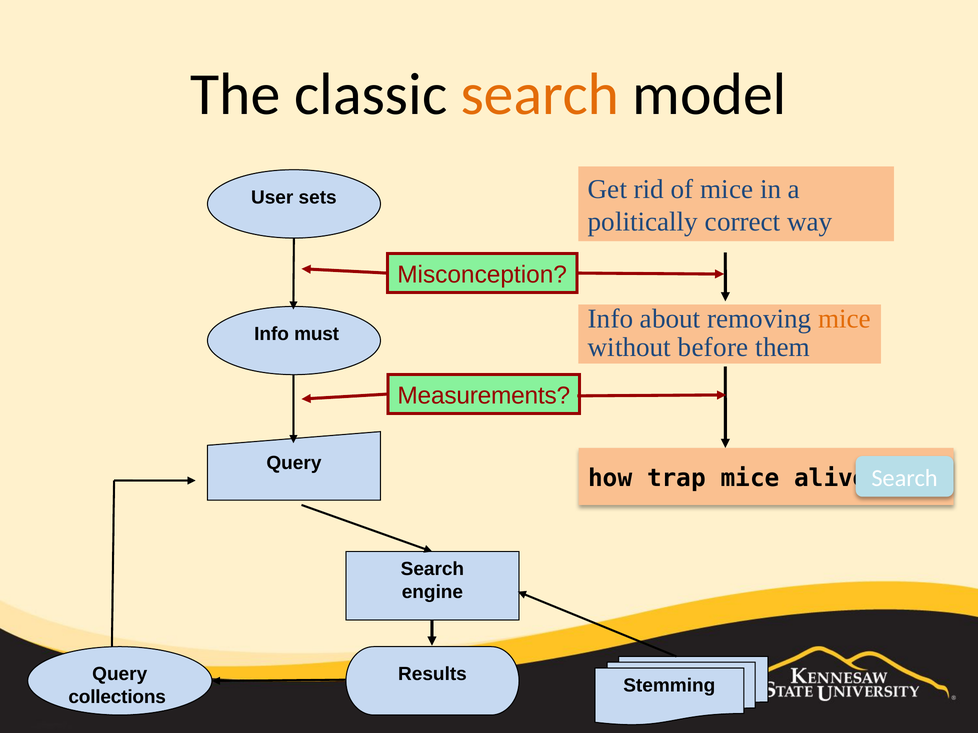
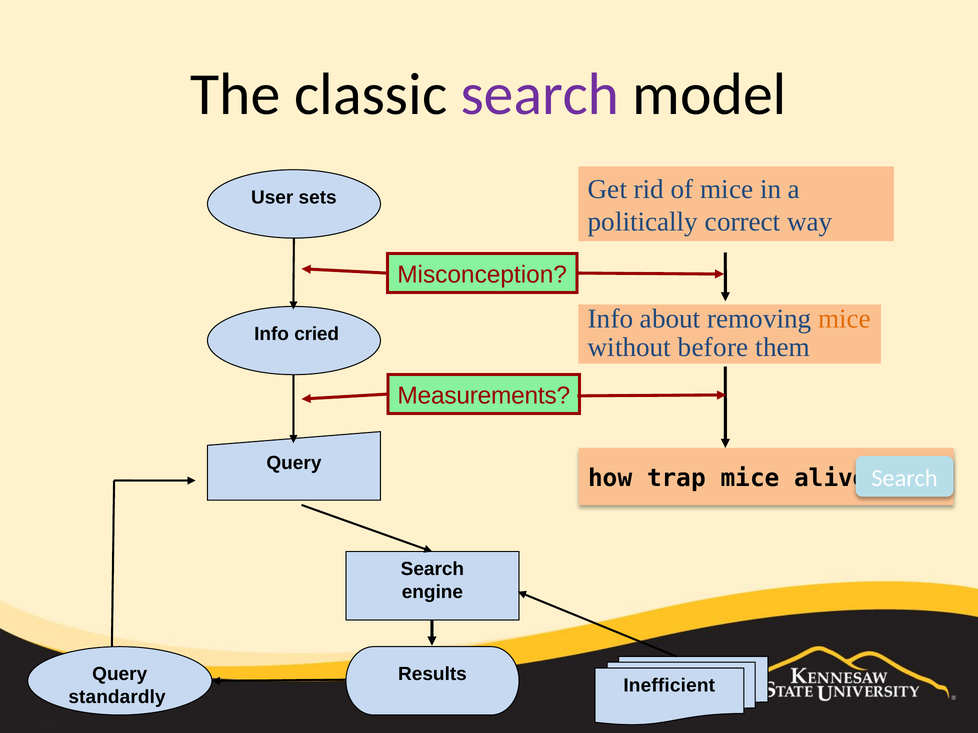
search colour: orange -> purple (540, 95)
must: must -> cried (317, 334)
Stemming: Stemming -> Inefficient (669, 686)
collections: collections -> standardly (117, 697)
